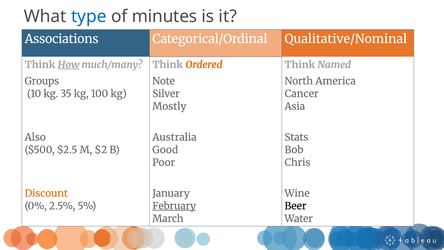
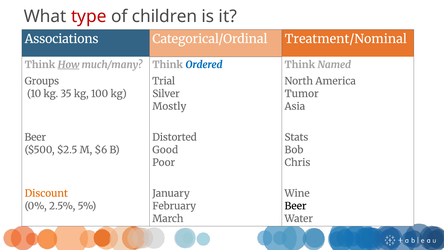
type colour: blue -> red (89, 16)
minutes: minutes -> children (165, 16)
Qualitative/Nominal: Qualitative/Nominal -> Treatment/Nominal (346, 39)
Ordered colour: orange -> blue (204, 65)
Note: Note -> Trial (164, 81)
Cancer: Cancer -> Tumor (302, 94)
Also: Also -> Beer (35, 137)
Australia: Australia -> Distorted (175, 137)
$2: $2 -> $6 (101, 150)
February underline: present -> none (174, 206)
